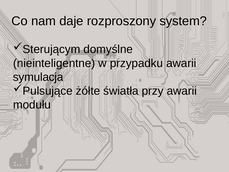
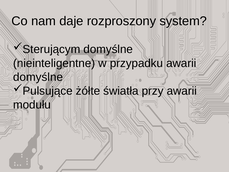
symulacja: symulacja -> domyślne (38, 77)
